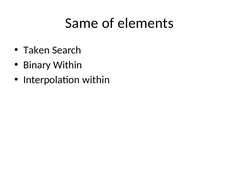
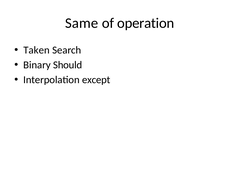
elements: elements -> operation (146, 23)
Binary Within: Within -> Should (68, 65)
Interpolation within: within -> except (96, 80)
